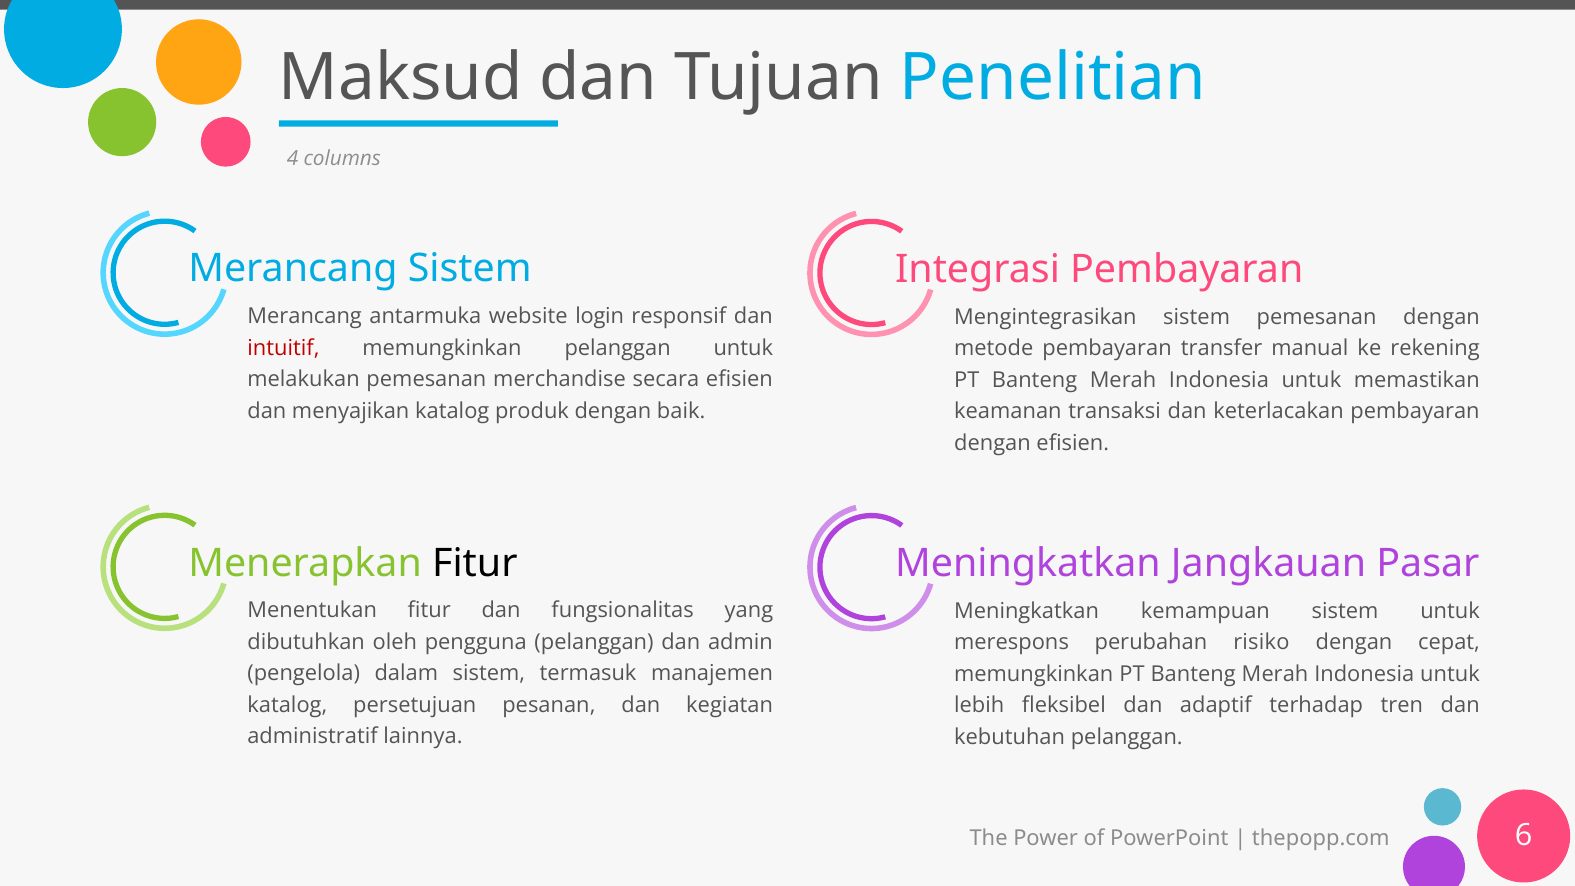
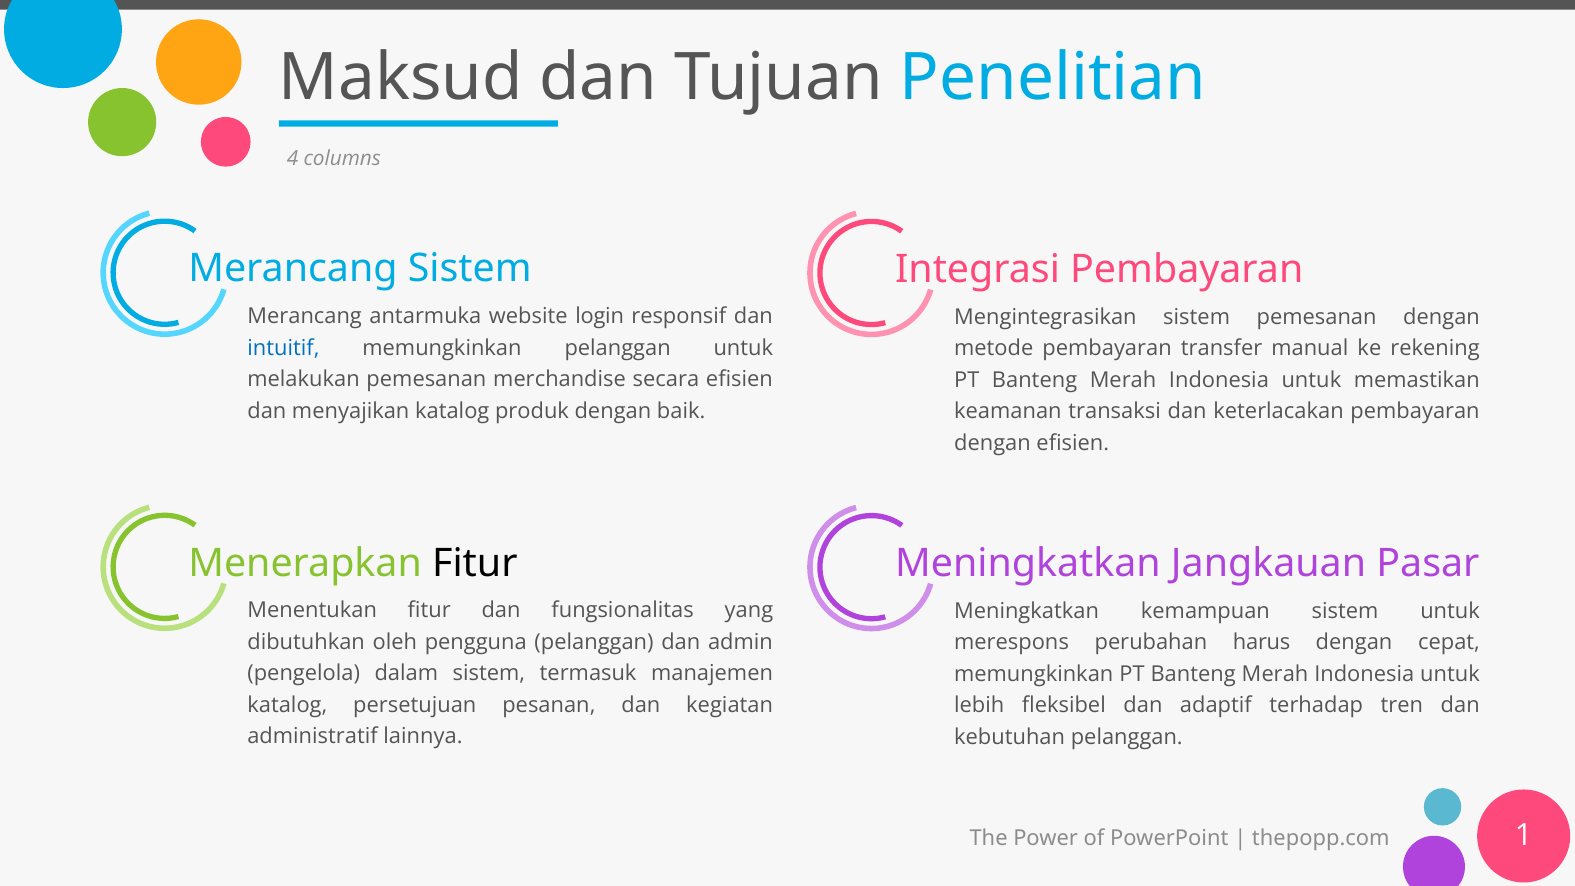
intuitif colour: red -> blue (283, 348)
risiko: risiko -> harus (1262, 642)
6: 6 -> 1 (1524, 836)
